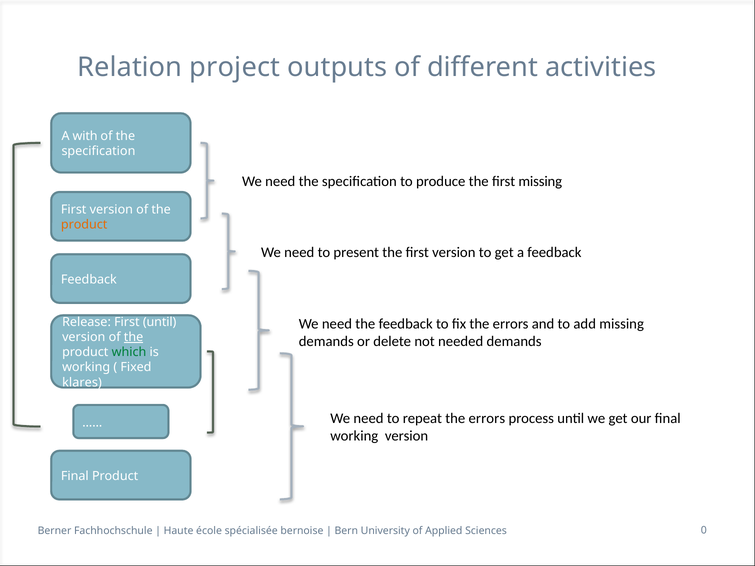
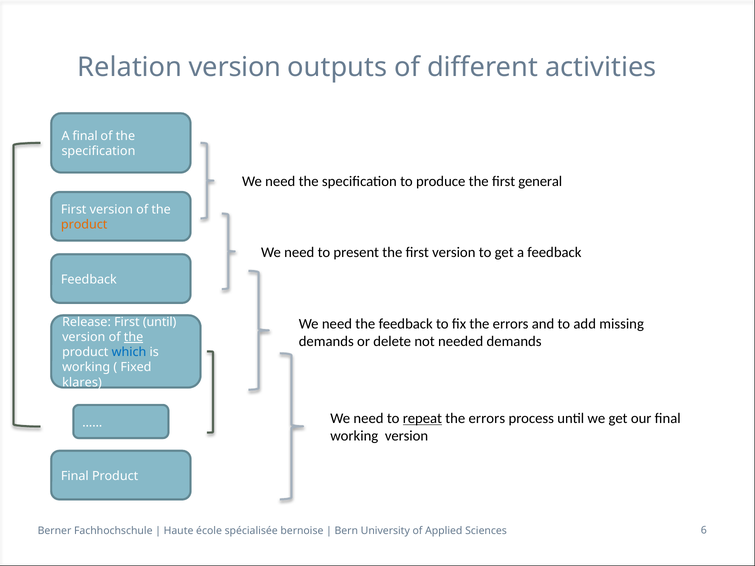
Relation project: project -> version (235, 67)
A with: with -> final (85, 136)
first missing: missing -> general (540, 182)
which colour: green -> blue (129, 352)
repeat underline: none -> present (422, 419)
0: 0 -> 6 (704, 530)
